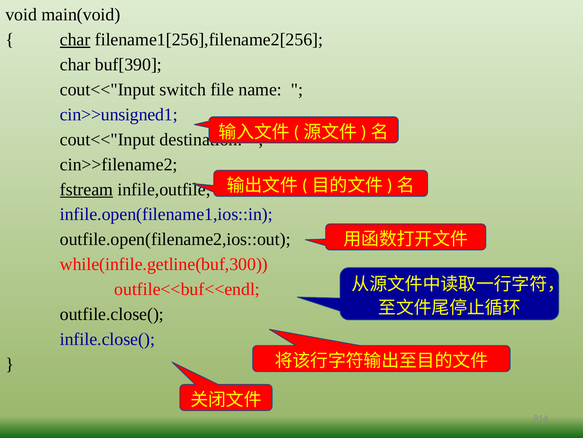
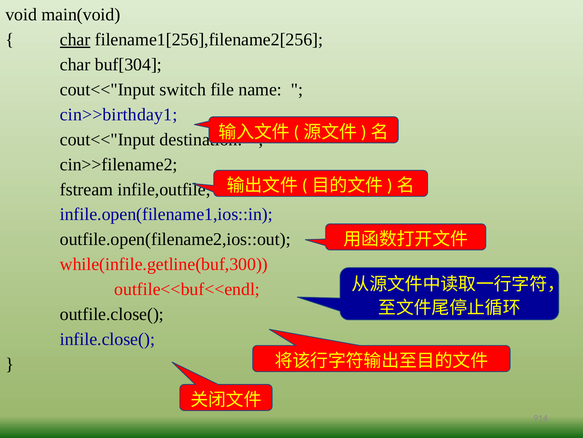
buf[390: buf[390 -> buf[304 (128, 64)
cin>>unsigned1: cin>>unsigned1 -> cin>>birthday1 (119, 114)
fstream underline: present -> none (87, 189)
